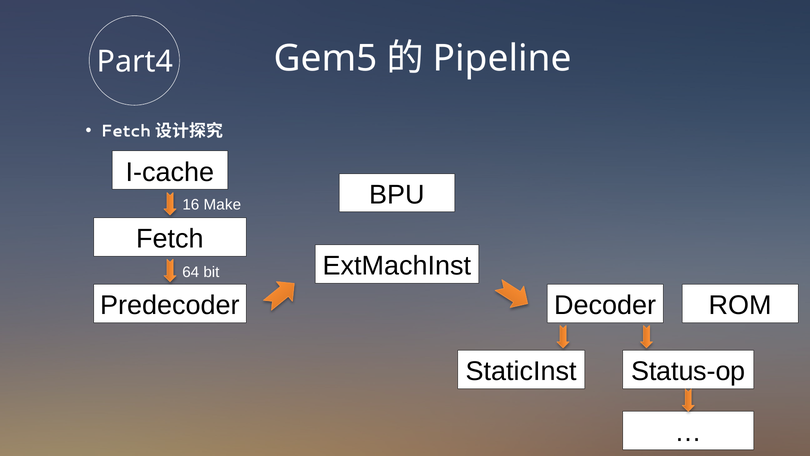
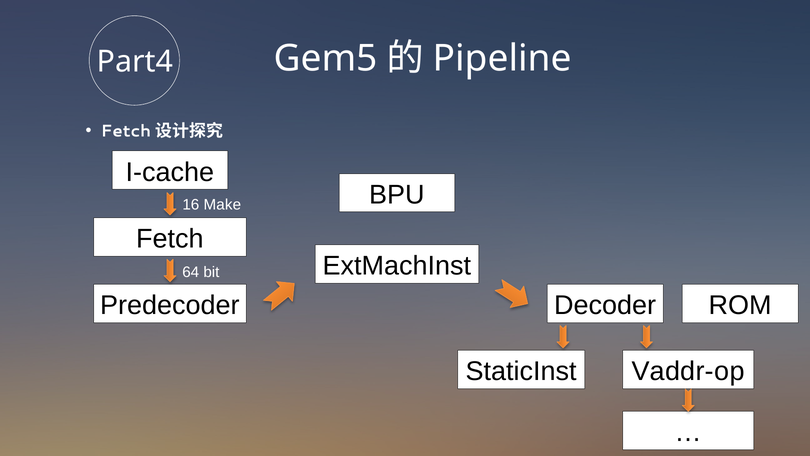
Status-op: Status-op -> Vaddr-op (688, 371)
